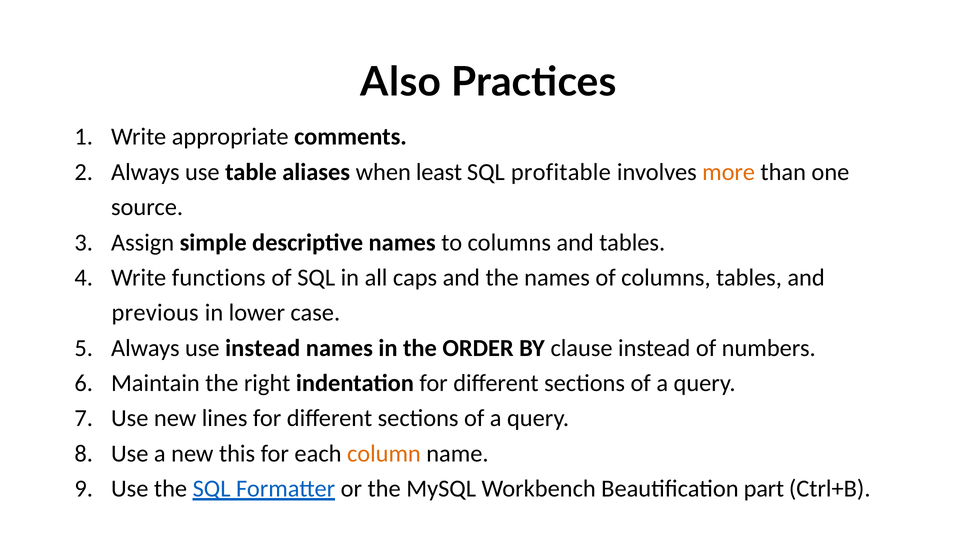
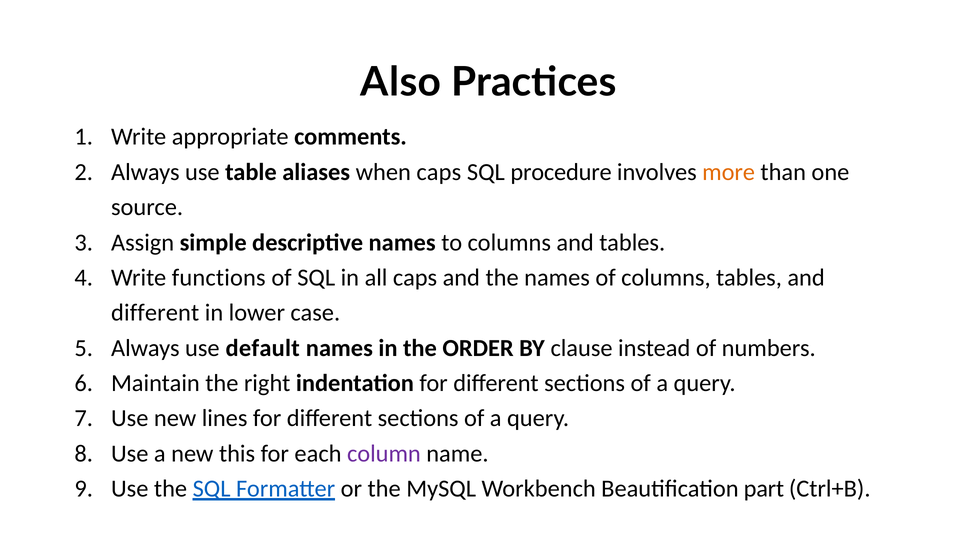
when least: least -> caps (439, 172)
profitable: profitable -> procedure (561, 172)
previous: previous -> different (155, 313)
use instead: instead -> default (263, 348)
column colour: orange -> purple (384, 453)
